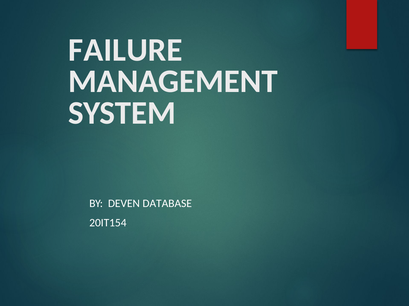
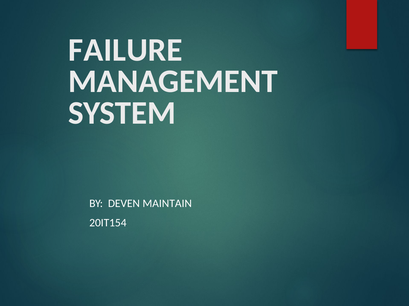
DATABASE: DATABASE -> MAINTAIN (167, 204)
